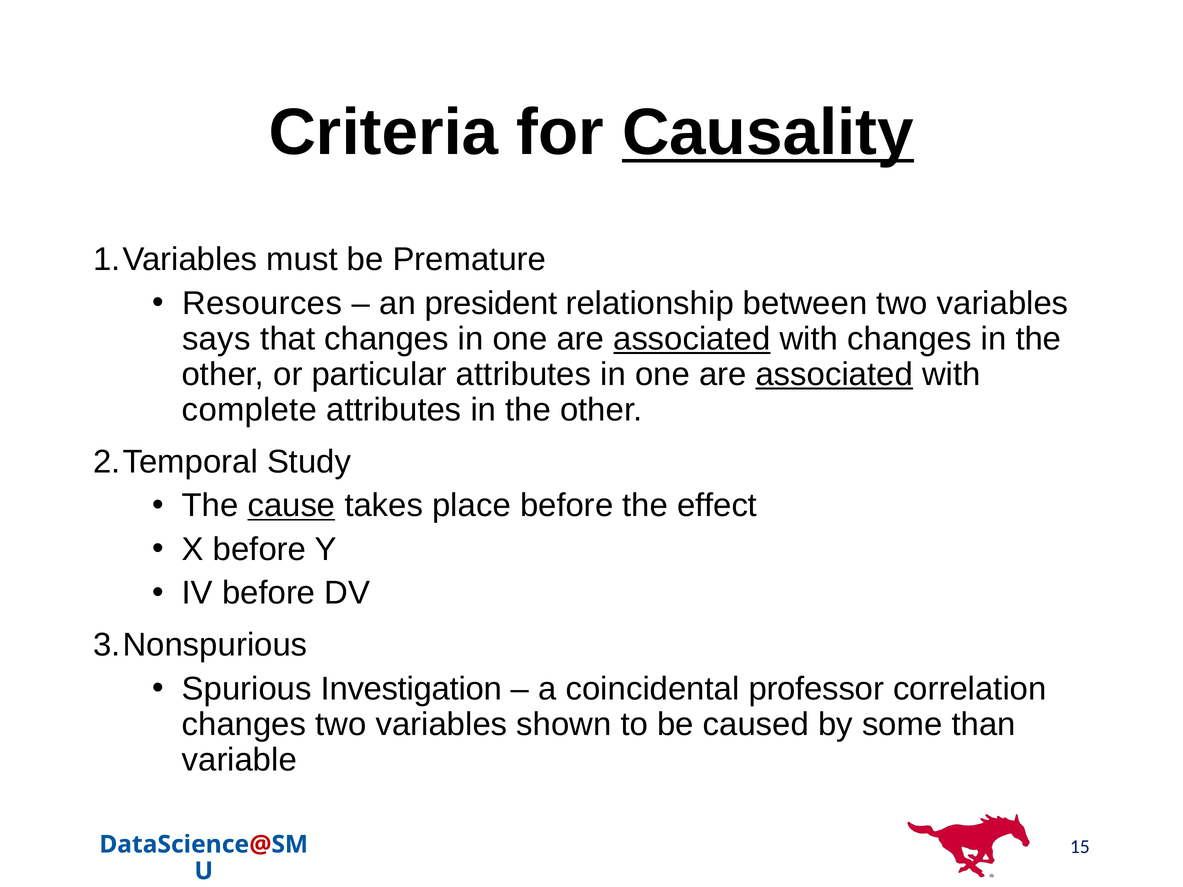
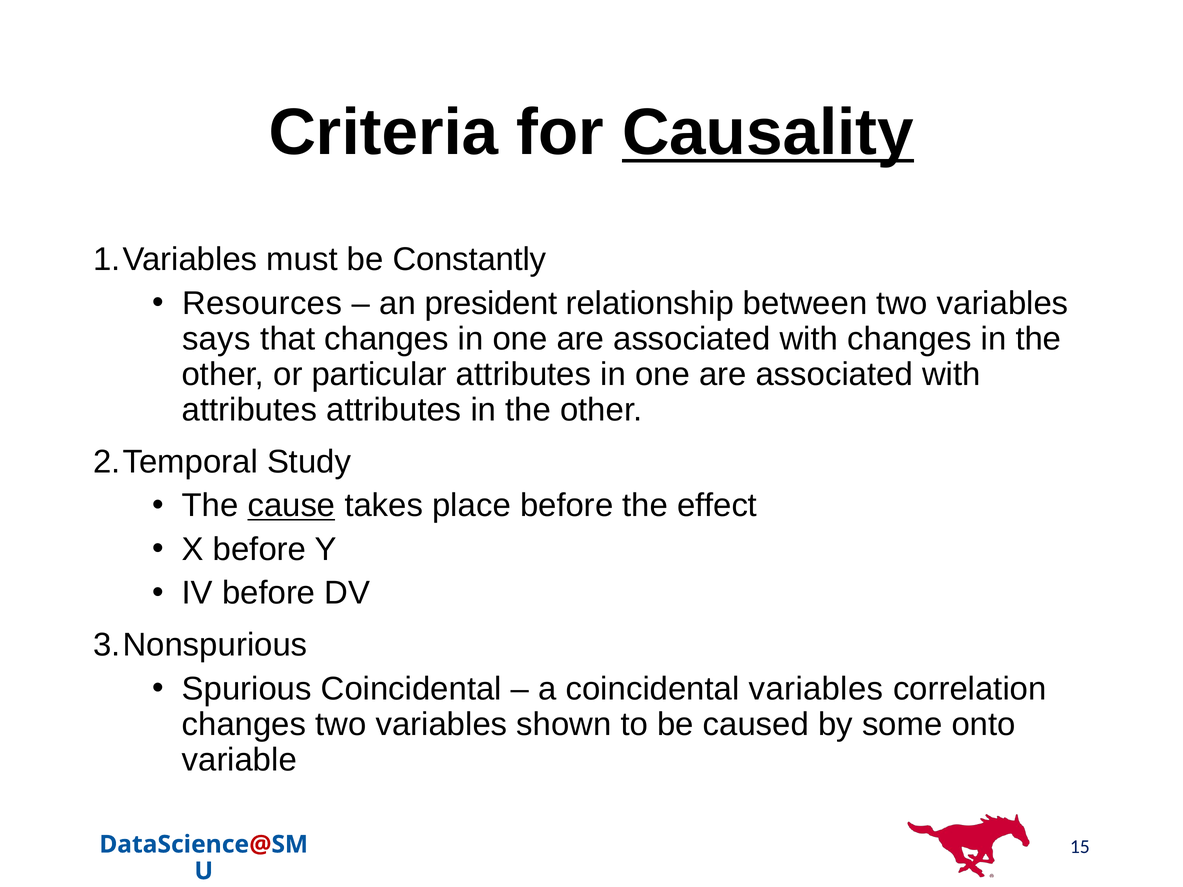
Premature: Premature -> Constantly (469, 260)
associated underline: present -> none (692, 339)
associated underline: present -> none (834, 375)
complete: complete -> attributes (249, 410)
Spurious Investigation: Investigation -> Coincidental (411, 689)
coincidental professor: professor -> variables (816, 689)
than: than -> onto (984, 724)
